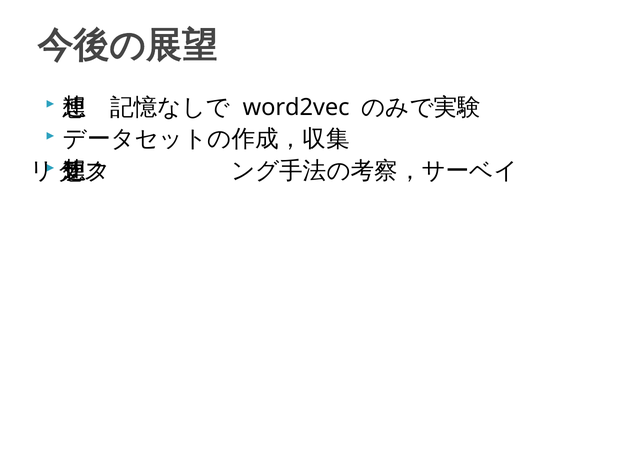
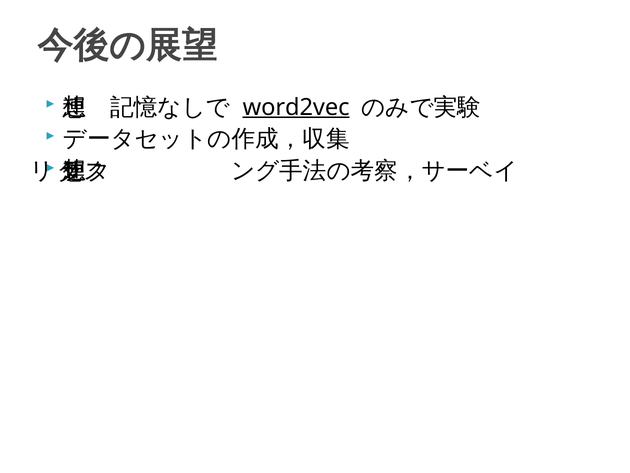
word2vec underline: none -> present (296, 107)
